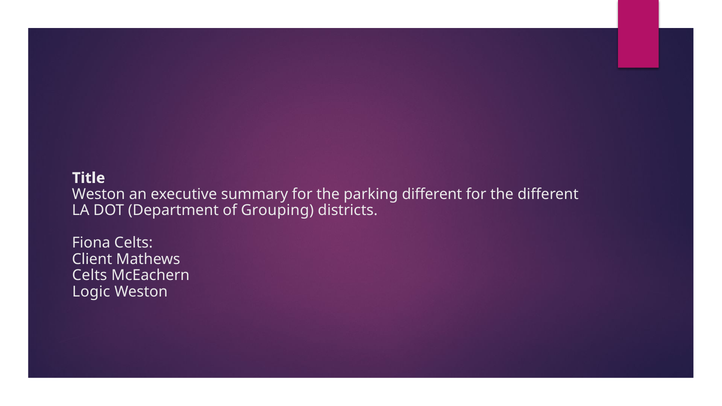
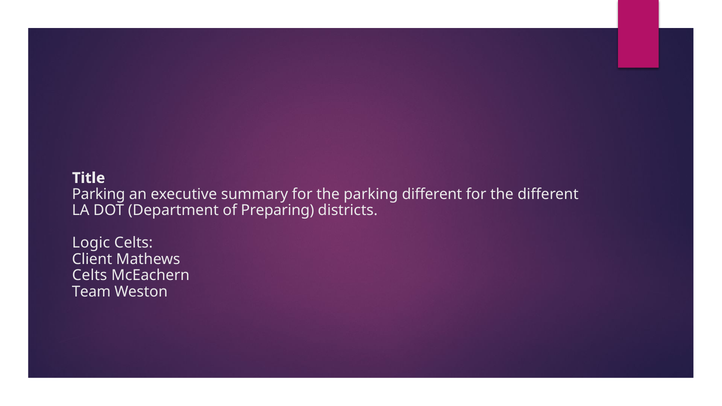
Weston: Weston -> Parking (99, 194)
Grouping: Grouping -> Preparing (277, 211)
Fiona: Fiona -> Logic (91, 243)
Logic: Logic -> Team (91, 292)
